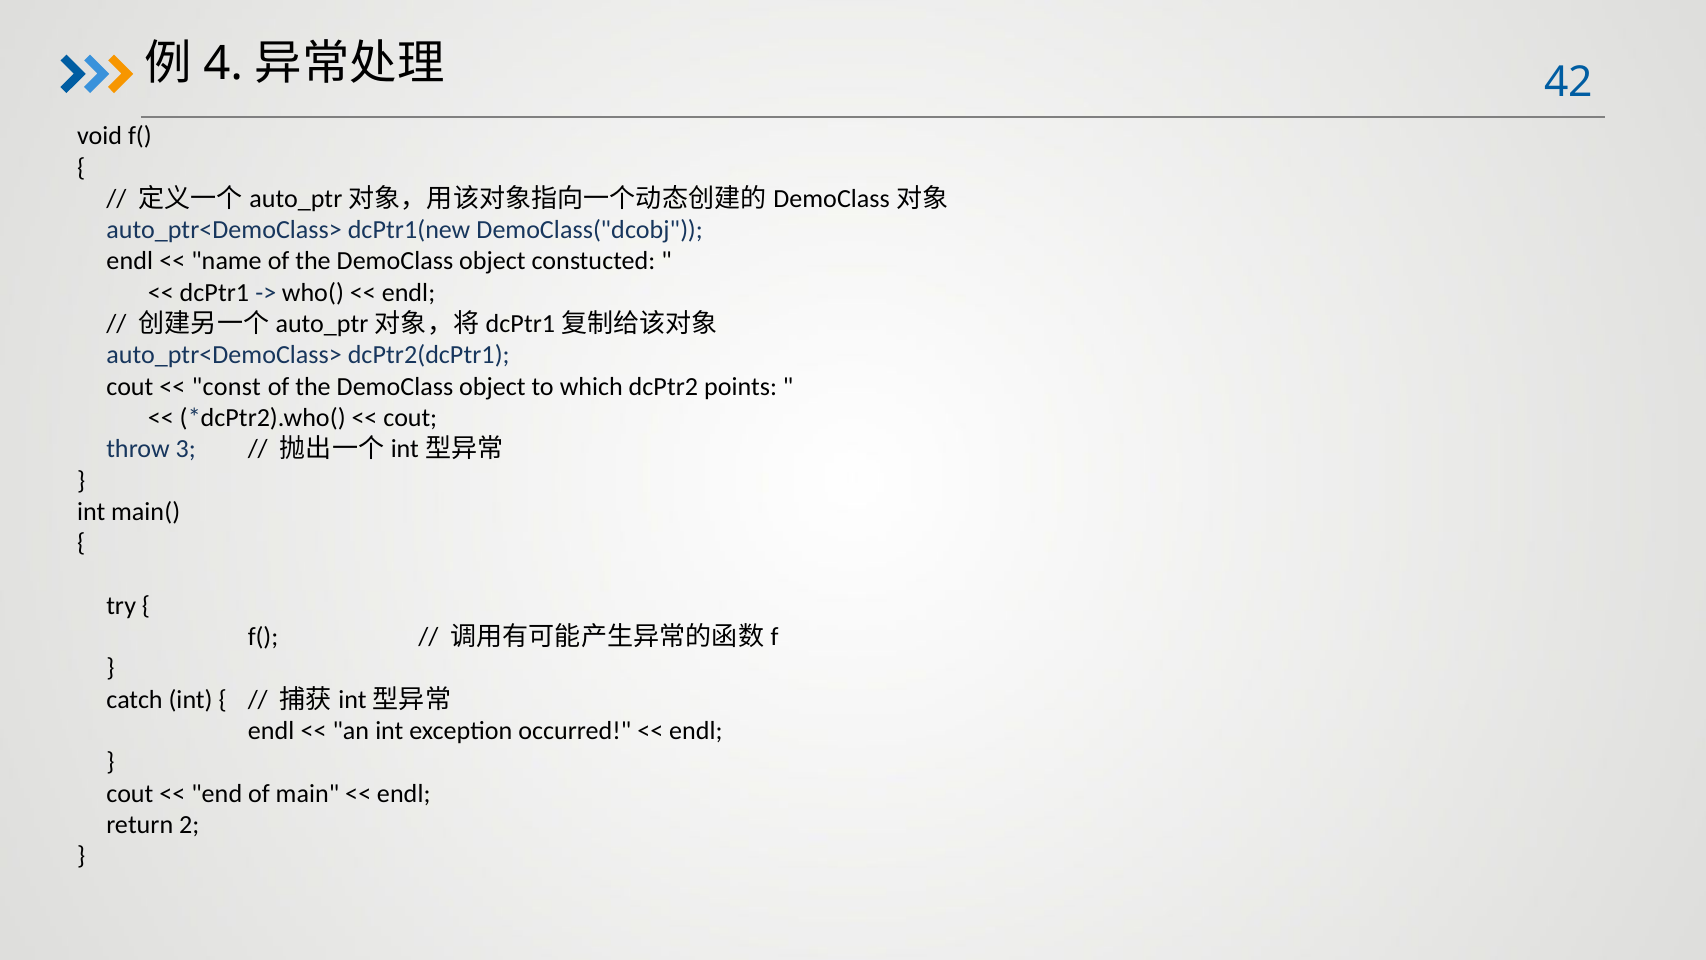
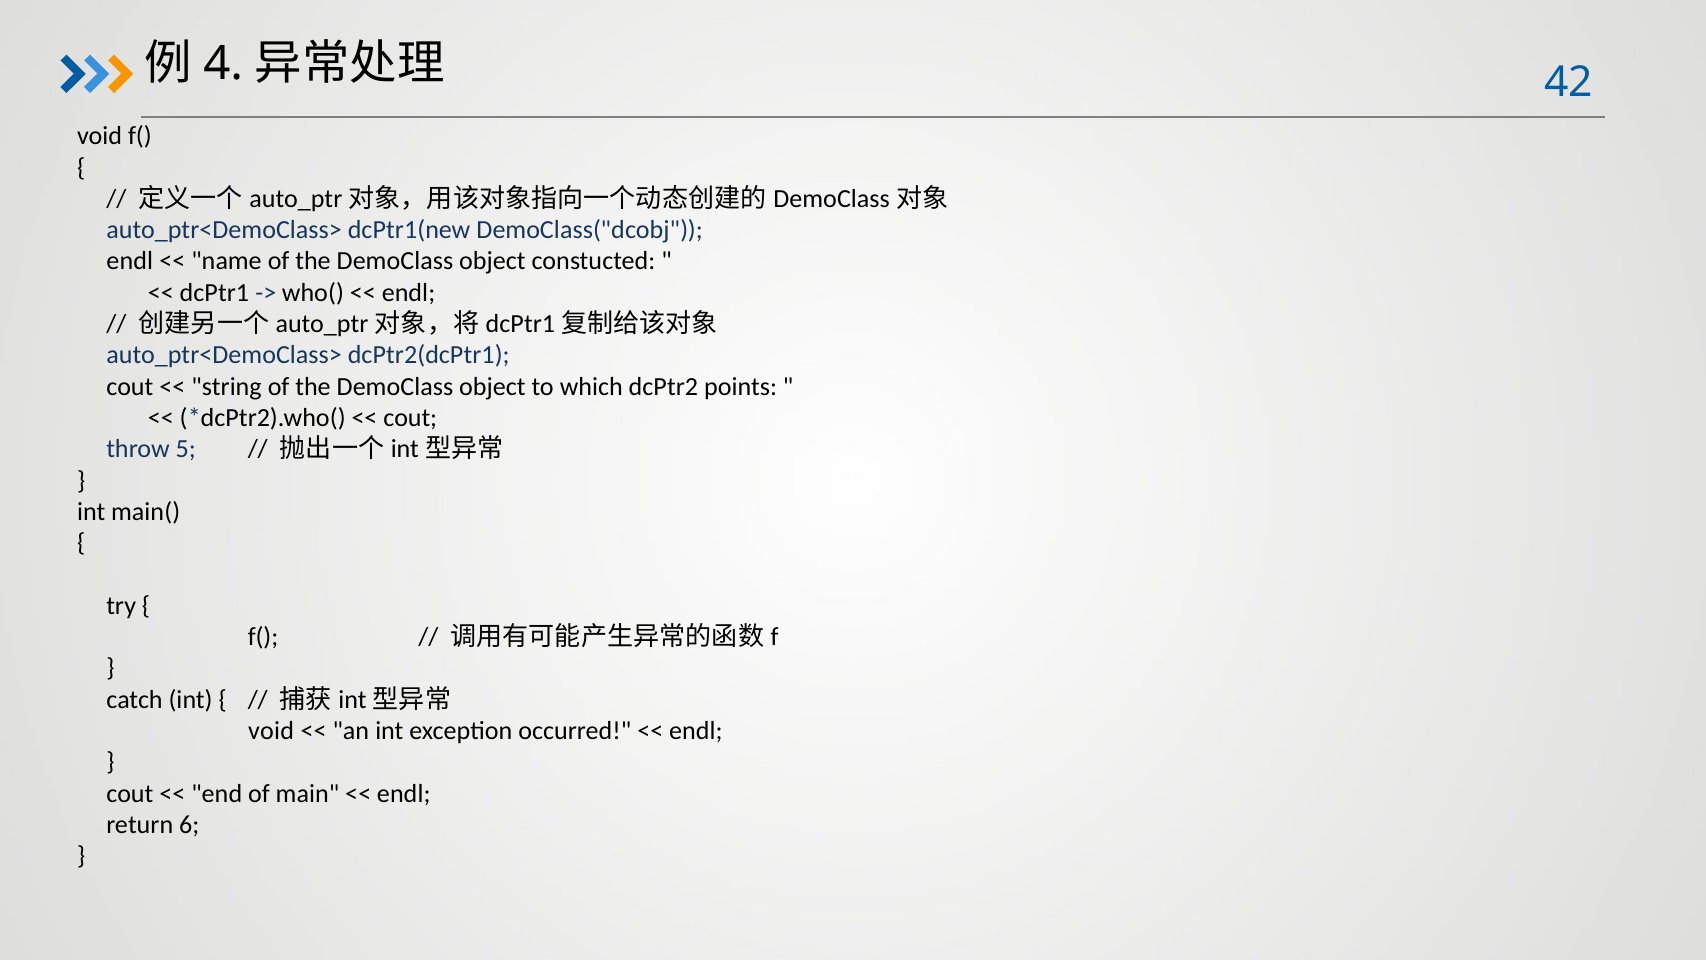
const: const -> string (227, 386)
3: 3 -> 5 (186, 449)
endl: endl -> void (271, 731)
2: 2 -> 6 (189, 825)
